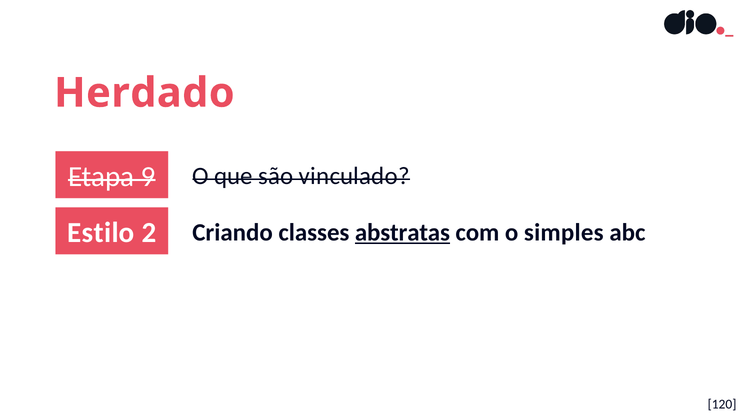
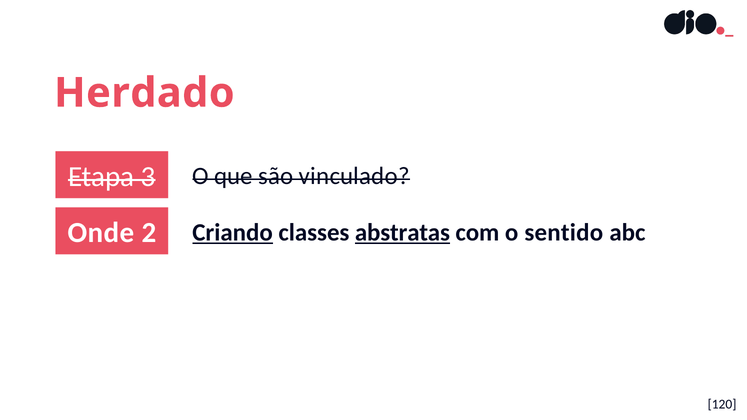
9: 9 -> 3 (148, 177)
Estilo: Estilo -> Onde (101, 233)
Criando underline: none -> present (233, 233)
simples: simples -> sentido (564, 233)
